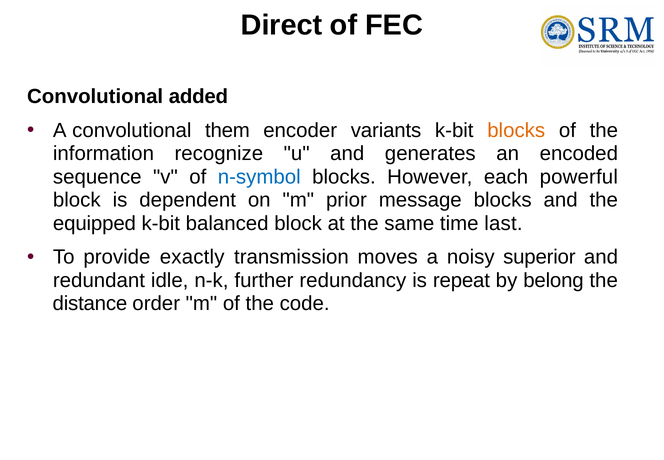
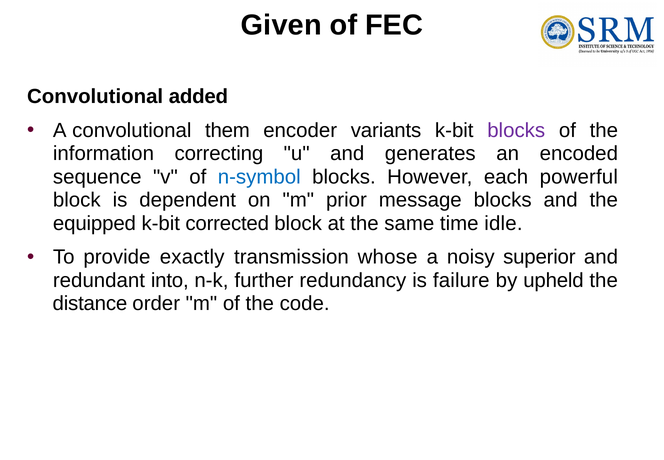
Direct: Direct -> Given (281, 25)
blocks colour: orange -> purple (516, 130)
recognize: recognize -> correcting (219, 153)
balanced: balanced -> corrected (227, 223)
last: last -> idle (503, 223)
moves: moves -> whose (388, 257)
idle: idle -> into (170, 280)
repeat: repeat -> failure (461, 280)
belong: belong -> upheld (554, 280)
